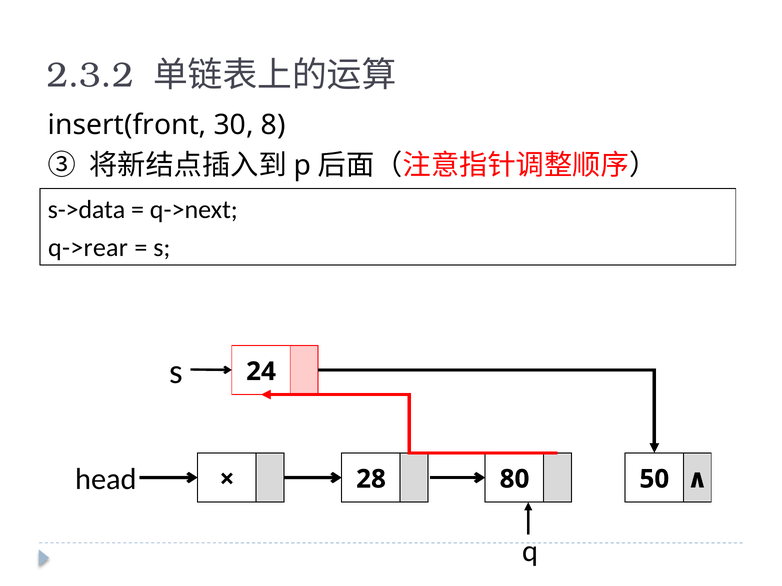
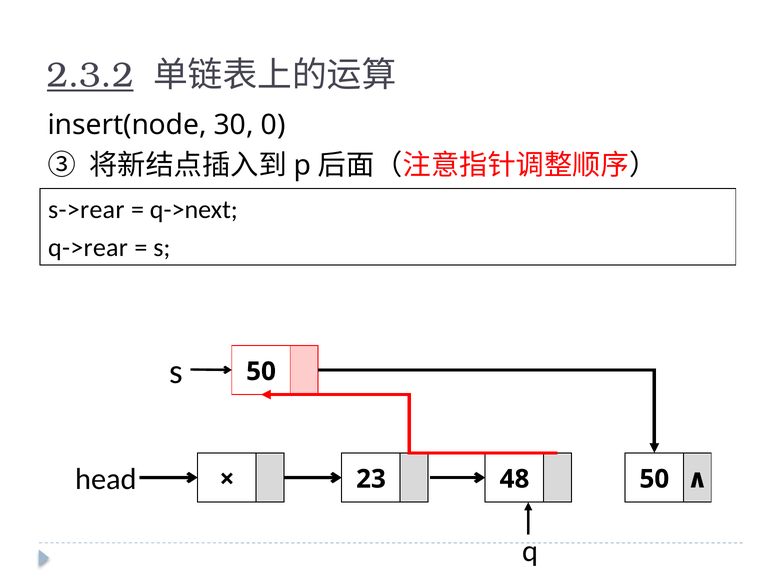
2.3.2 underline: none -> present (90, 75)
insert(front: insert(front -> insert(node (127, 125)
8: 8 -> 0 (273, 125)
s->data: s->data -> s->rear (86, 210)
s 24: 24 -> 50 (261, 372)
80: 80 -> 48 (515, 479)
28: 28 -> 23 (371, 479)
